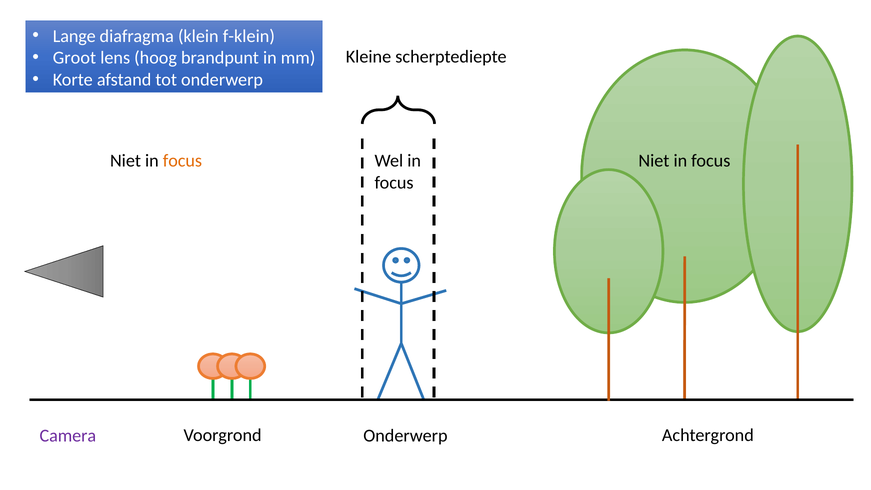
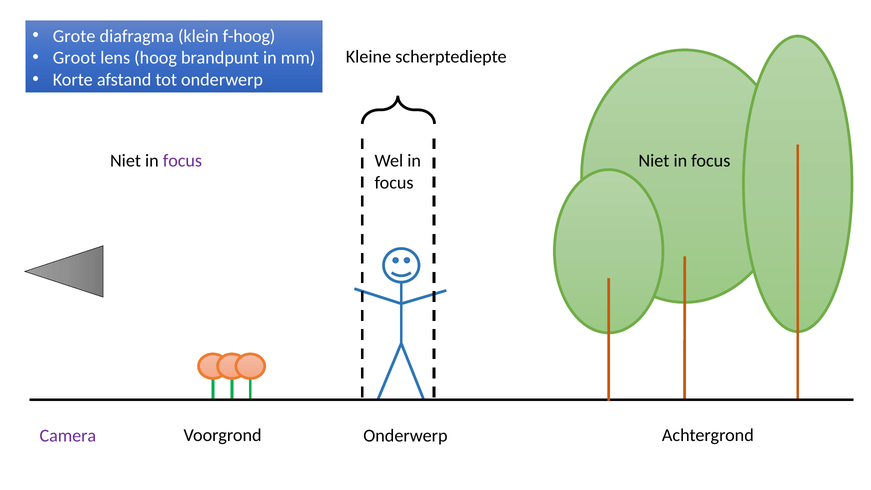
Lange: Lange -> Grote (74, 36)
f-klein: f-klein -> f-hoog (249, 36)
focus colour: orange -> purple (182, 161)
